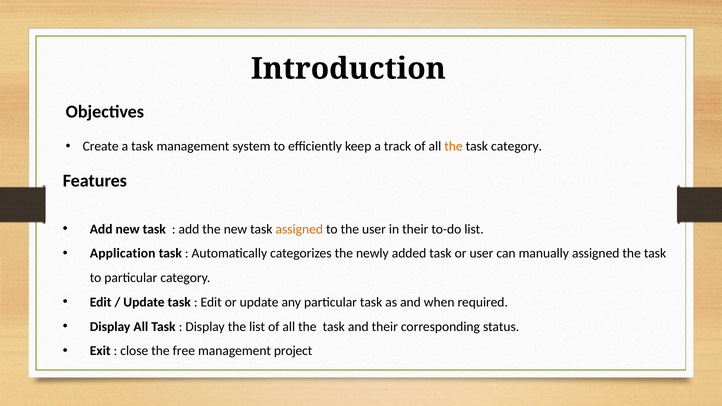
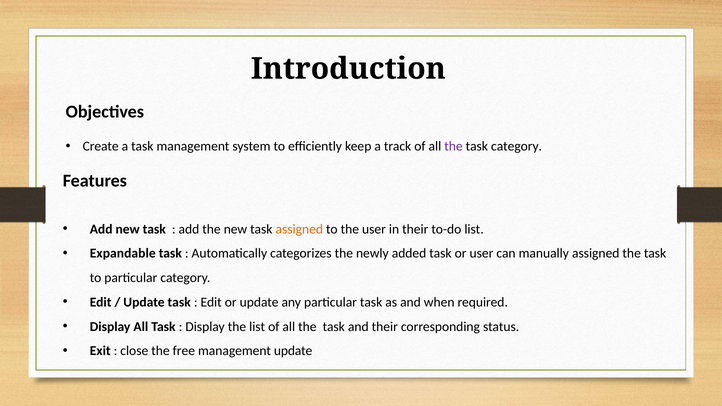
the colour: orange -> purple (454, 146)
Application: Application -> Expandable (123, 254)
management project: project -> update (293, 351)
